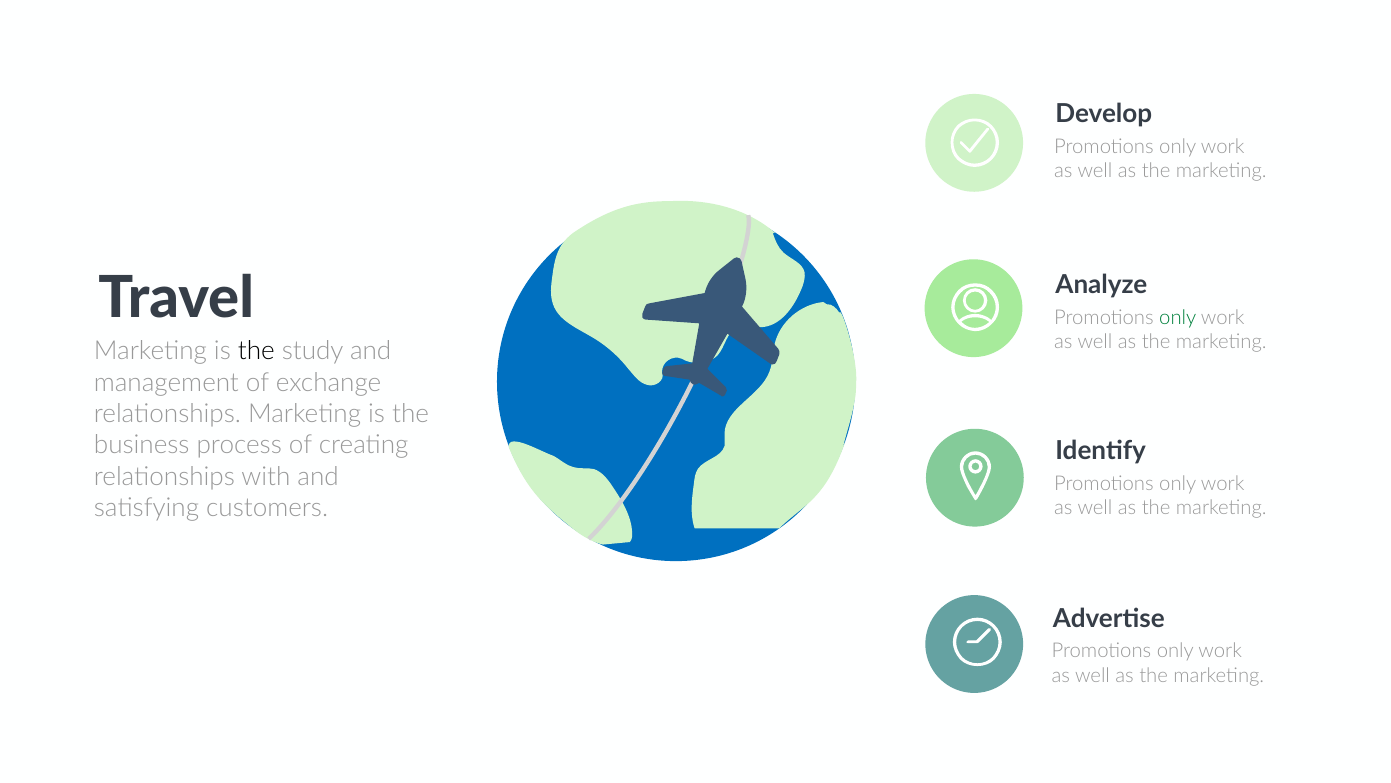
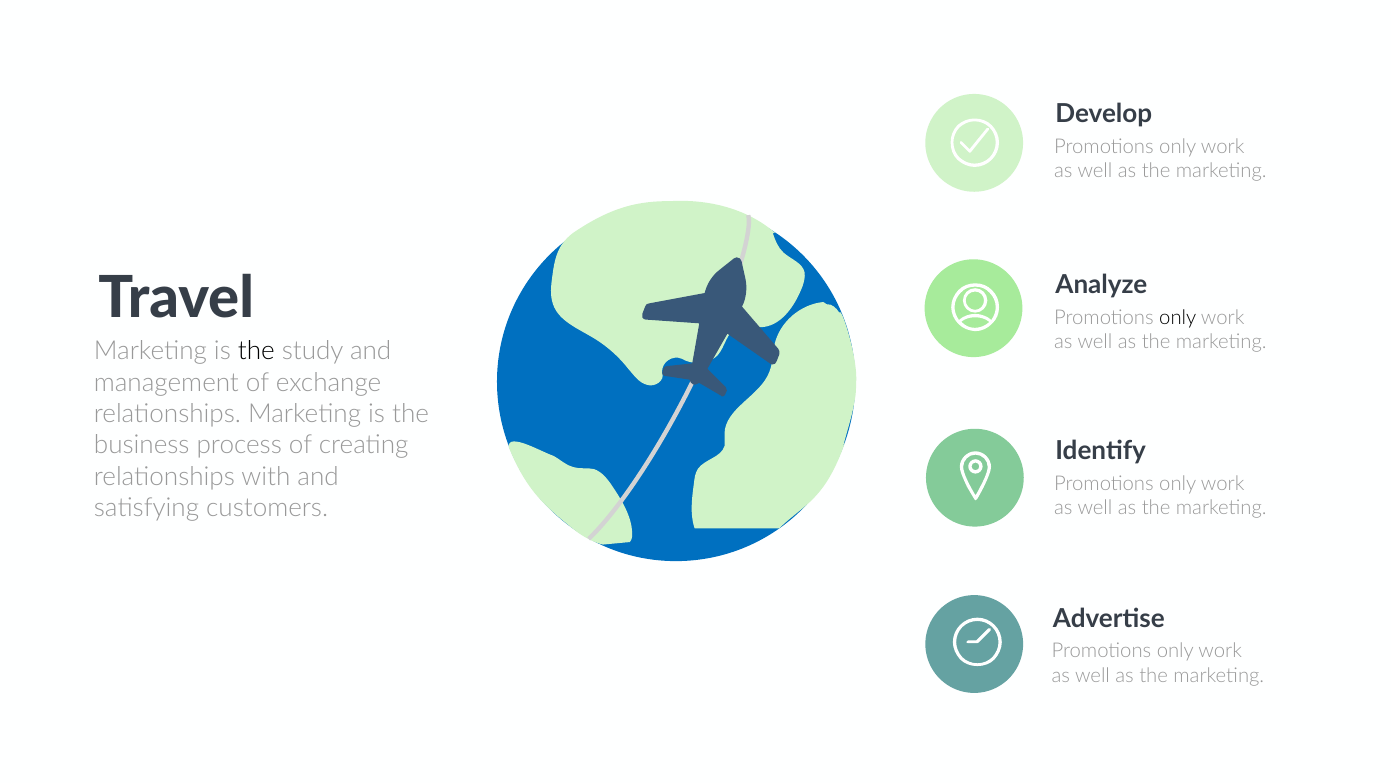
only colour: green -> black (1178, 317)
